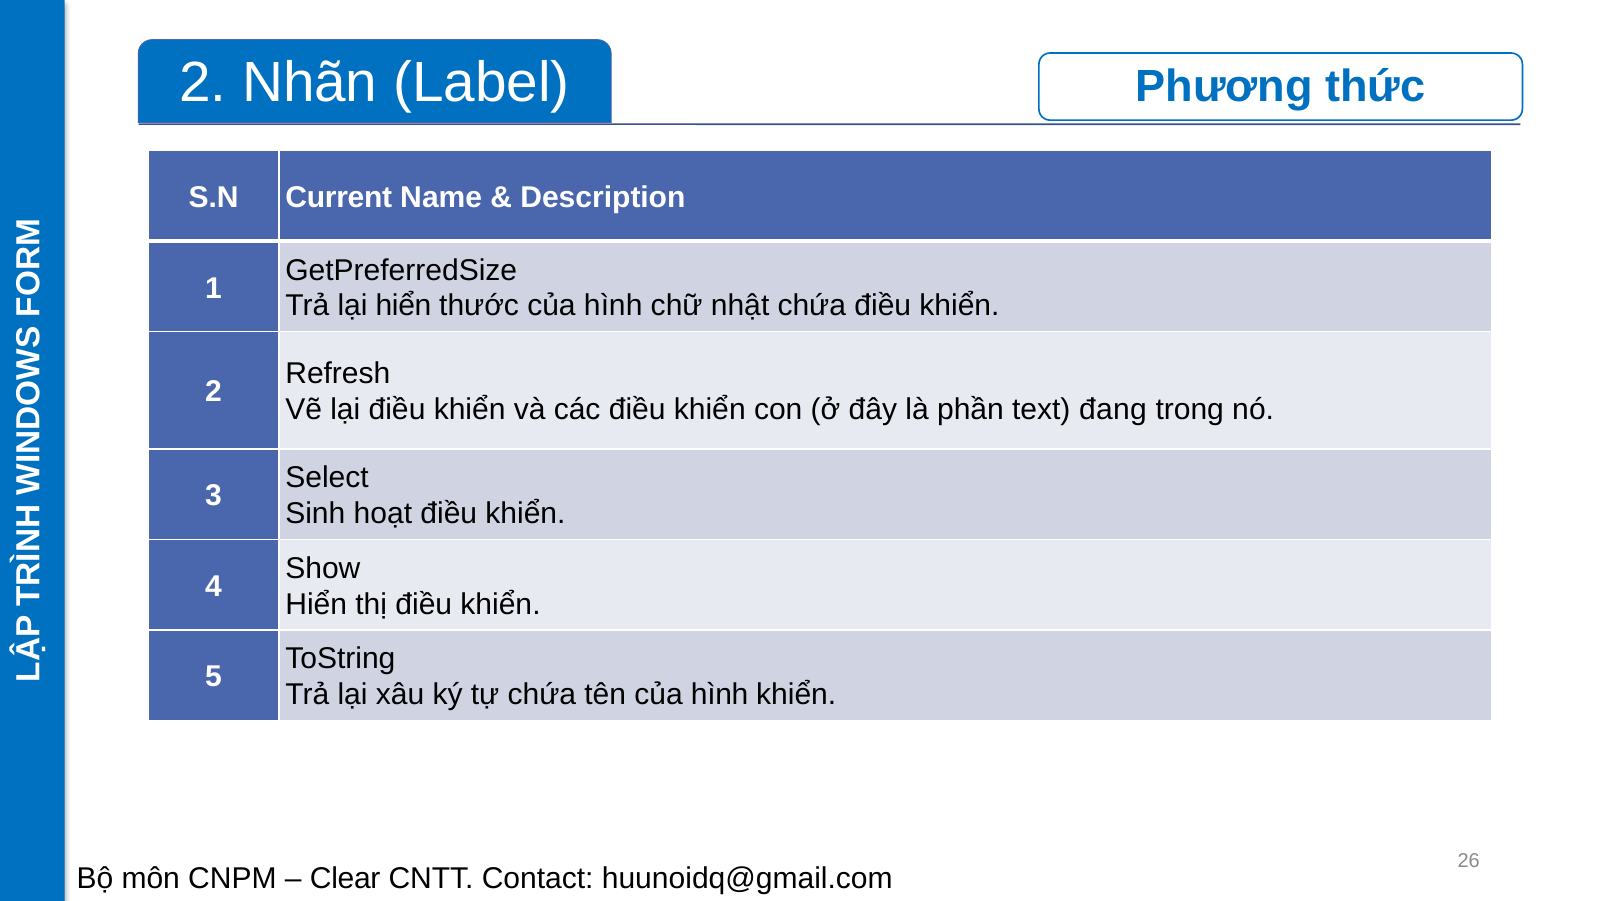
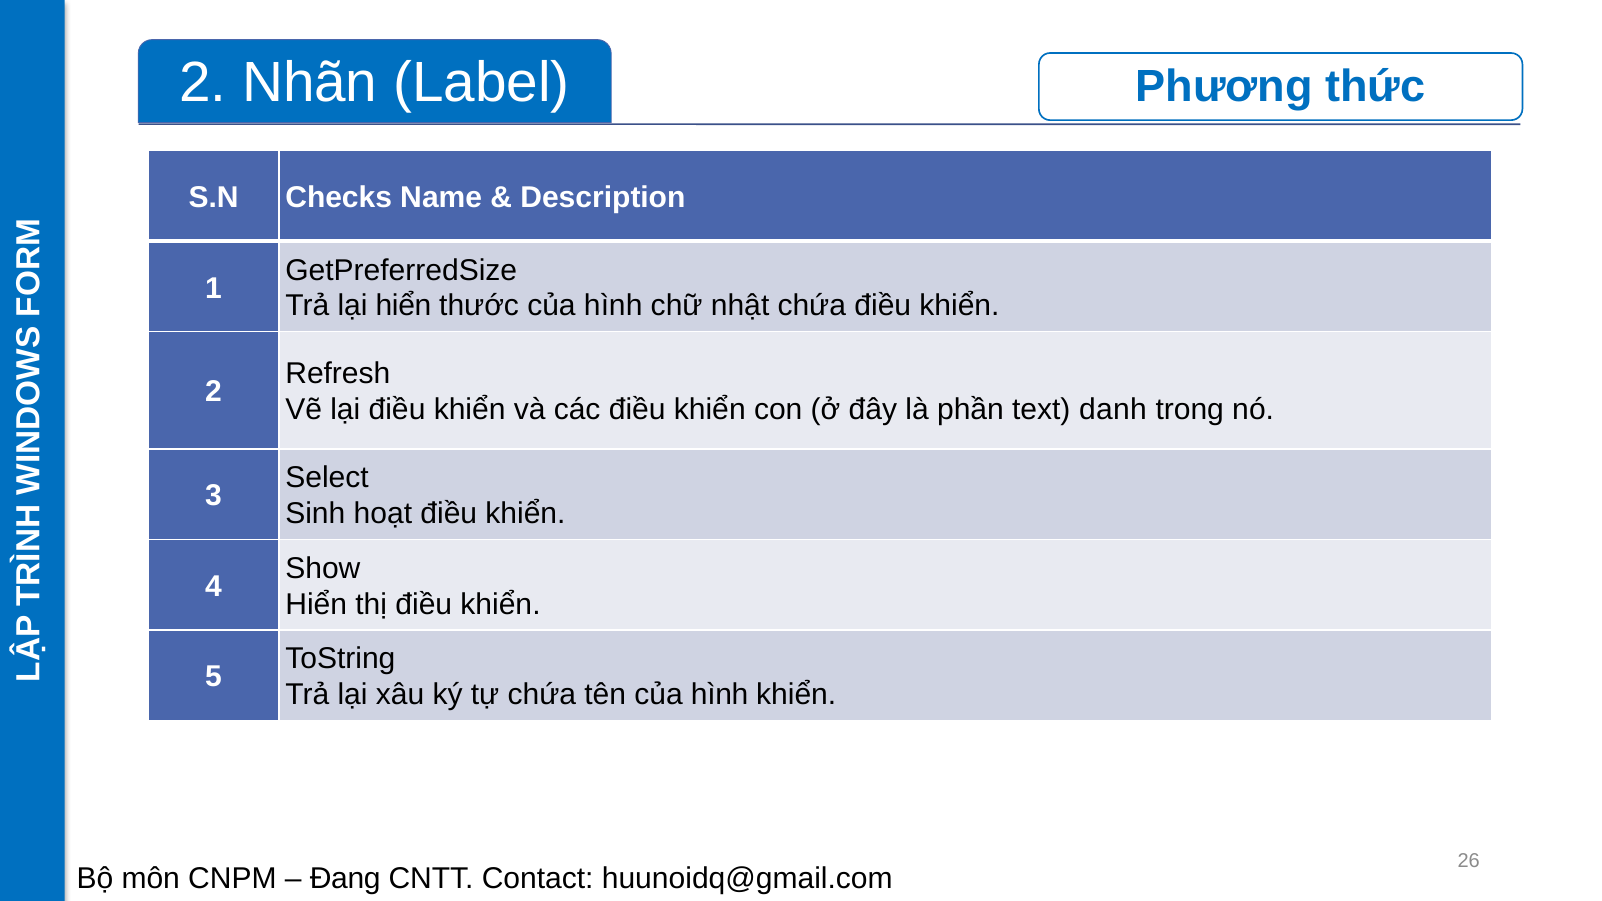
Current: Current -> Checks (339, 198)
đang: đang -> danh (1113, 410)
Clear: Clear -> Đang (345, 879)
